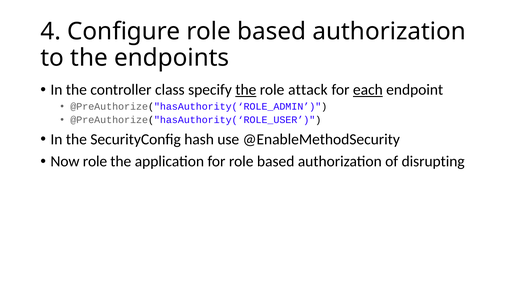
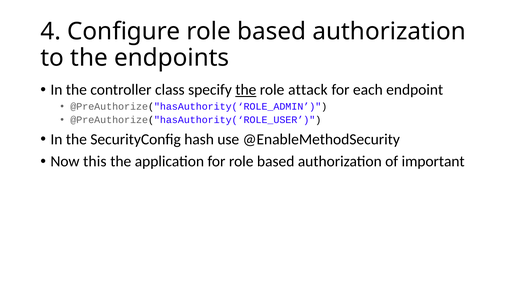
each underline: present -> none (368, 90)
Now role: role -> this (95, 161)
disrupting: disrupting -> important (433, 161)
